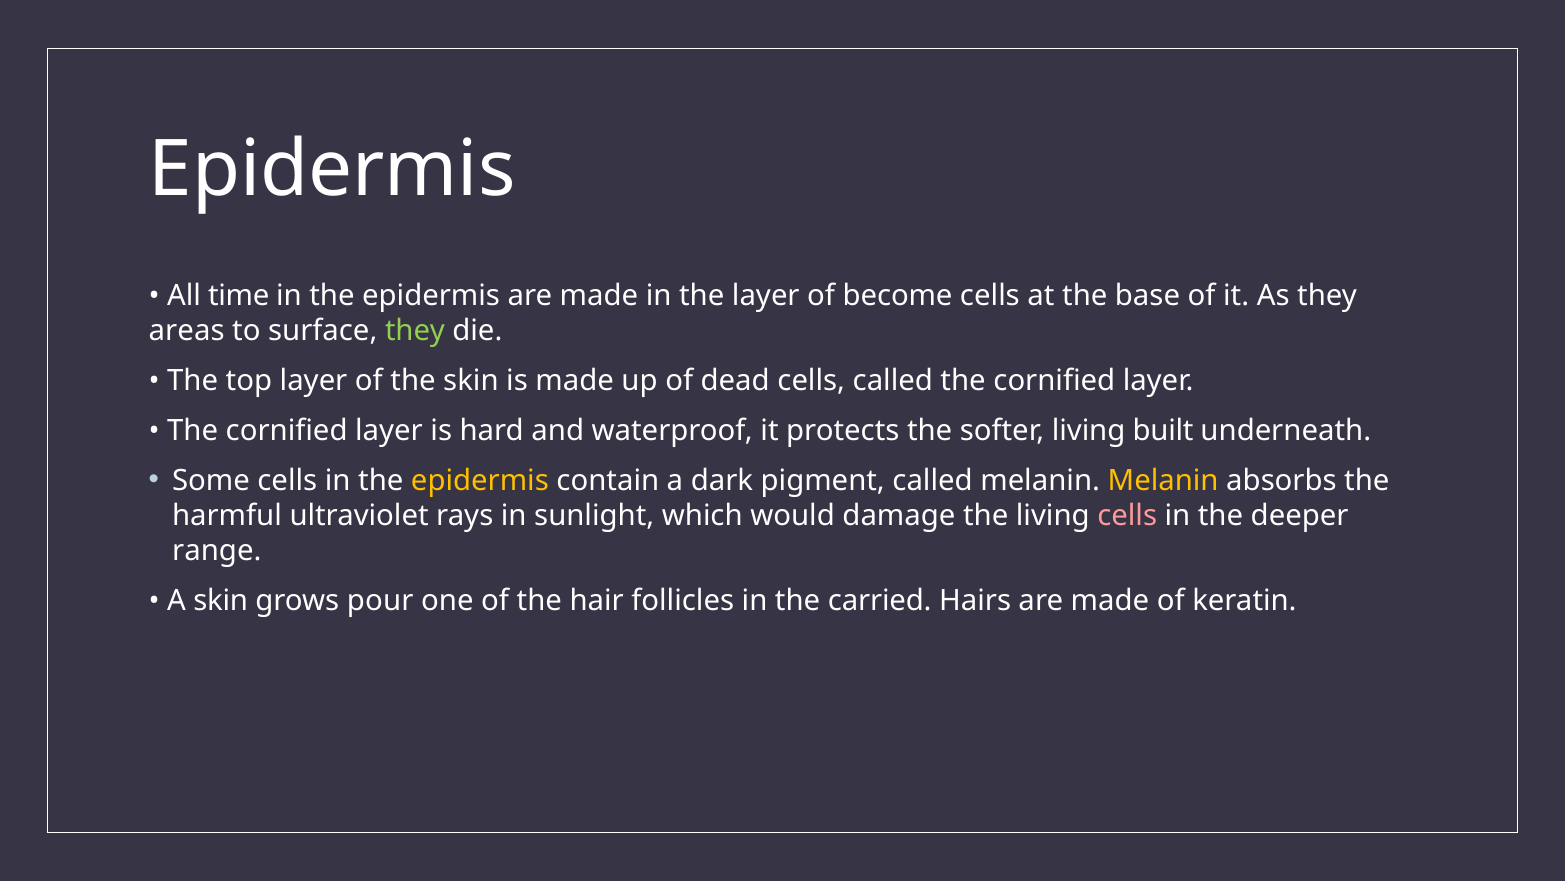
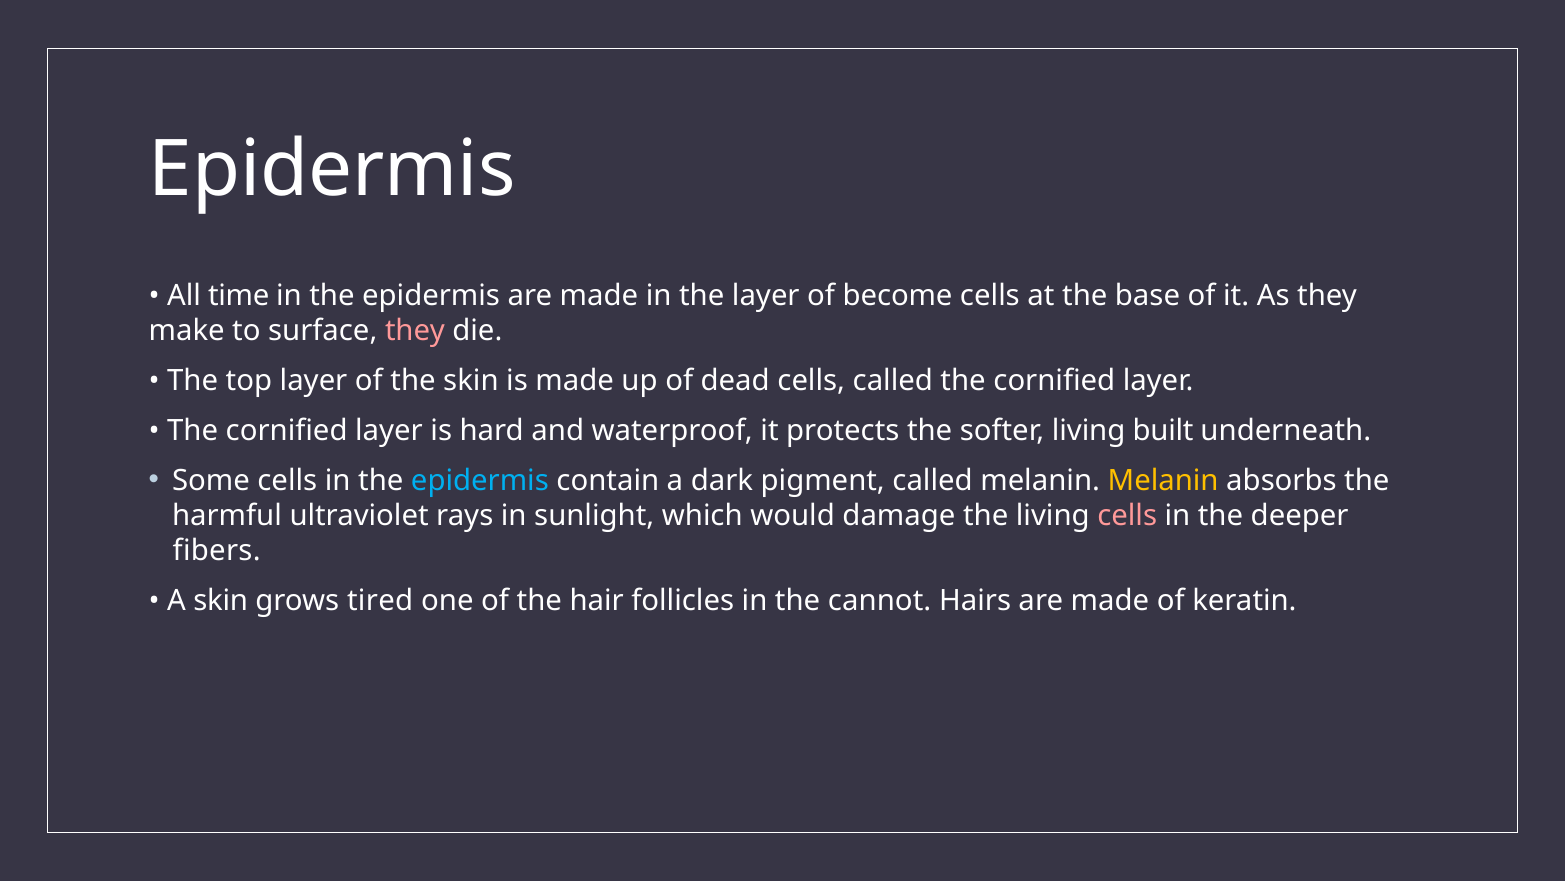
areas: areas -> make (187, 331)
they colour: light green -> pink (415, 331)
epidermis colour: yellow -> light blue (480, 480)
range: range -> fibers (217, 551)
pour: pour -> tired (380, 601)
carried: carried -> cannot (880, 601)
